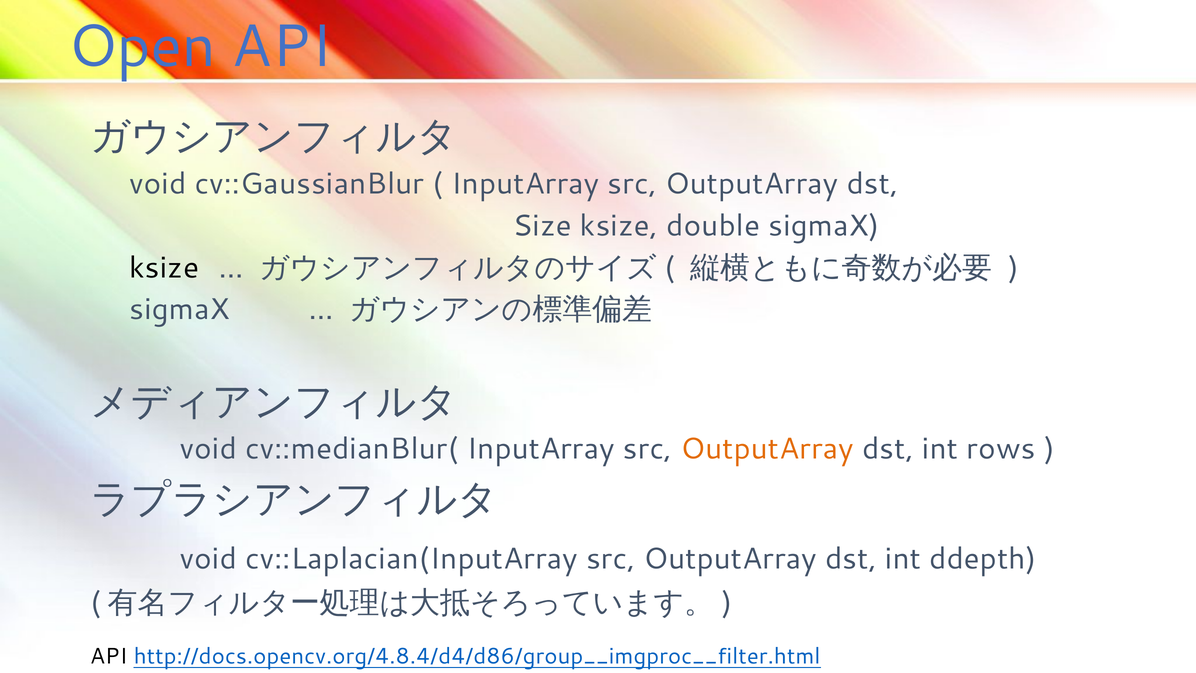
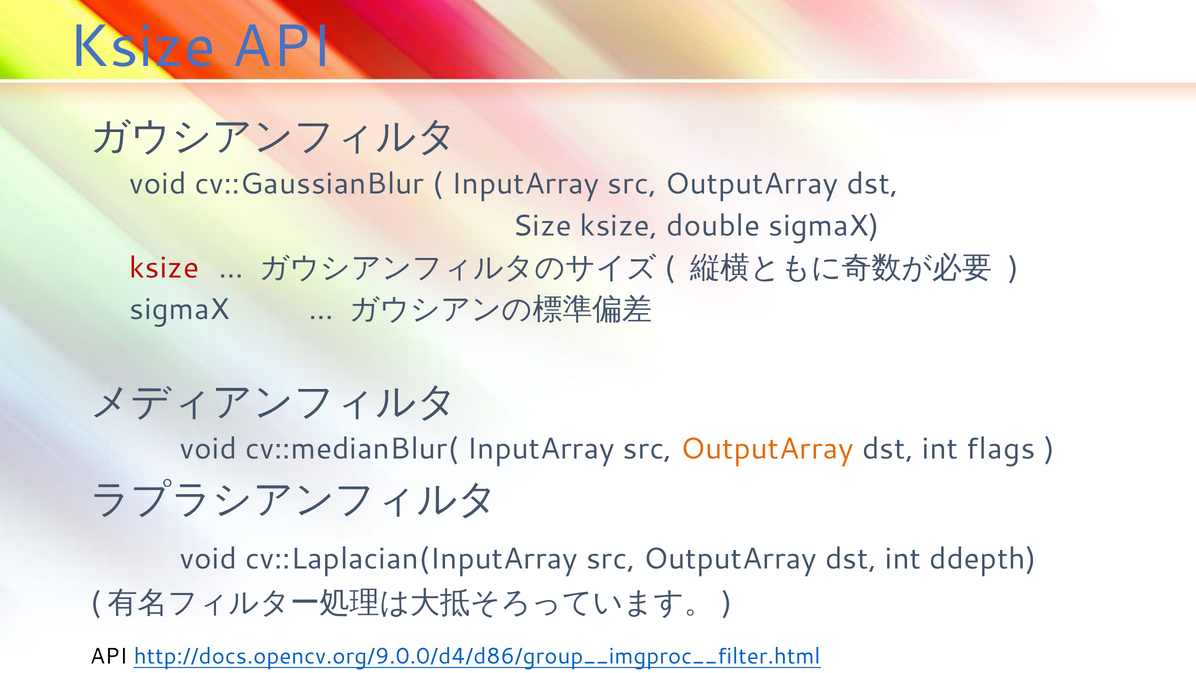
Open: Open -> Ksize (142, 47)
ksize colour: black -> red (164, 268)
rows: rows -> flags (1001, 449)
http://docs.opencv.org/4.8.4/d4/d86/group__imgproc__filter.html: http://docs.opencv.org/4.8.4/d4/d86/group__imgproc__filter.html -> http://docs.opencv.org/9.0.0/d4/d86/group__imgproc__filter.html (477, 656)
